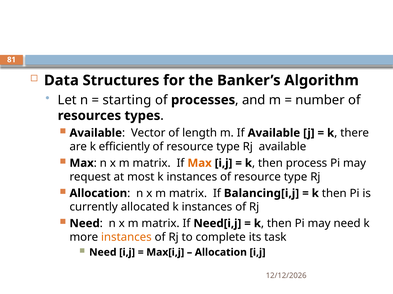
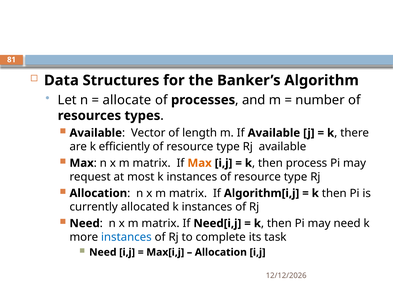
starting: starting -> allocate (127, 100)
Balancing[i,j: Balancing[i,j -> Algorithm[i,j (262, 194)
instances colour: orange -> blue (126, 238)
